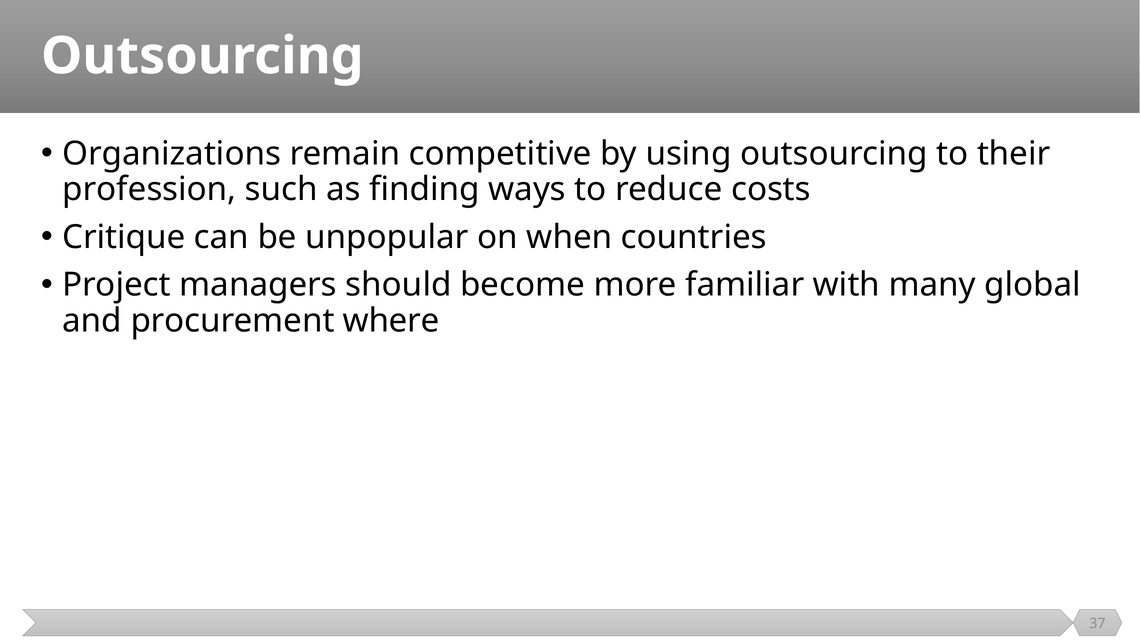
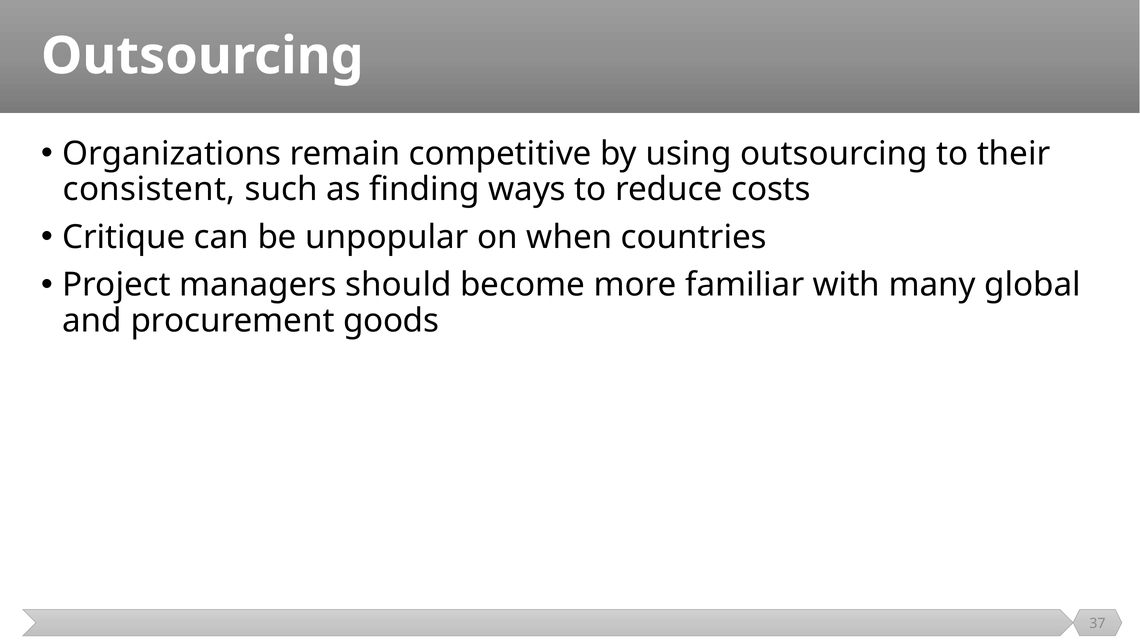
profession: profession -> consistent (149, 190)
where: where -> goods (391, 321)
